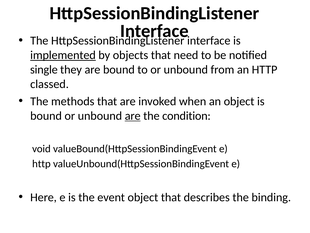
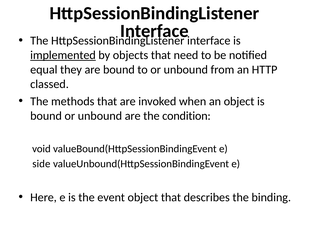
single: single -> equal (44, 70)
are underline: present -> none (133, 116)
http: http -> side (41, 164)
